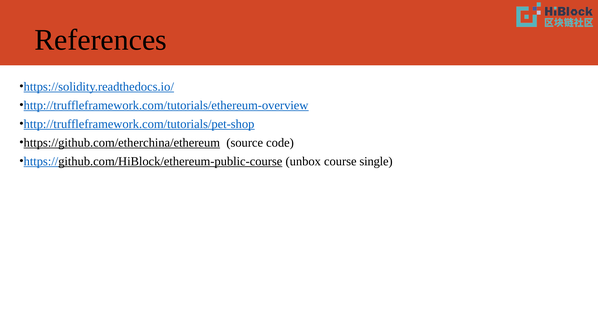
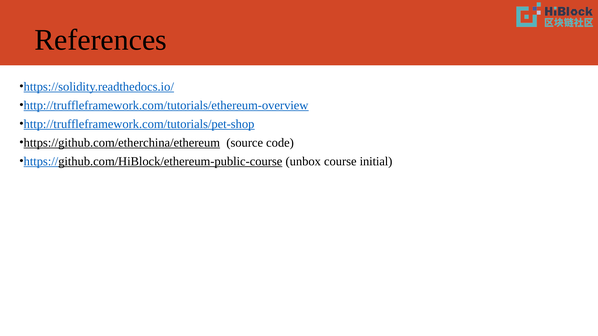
single: single -> initial (376, 161)
